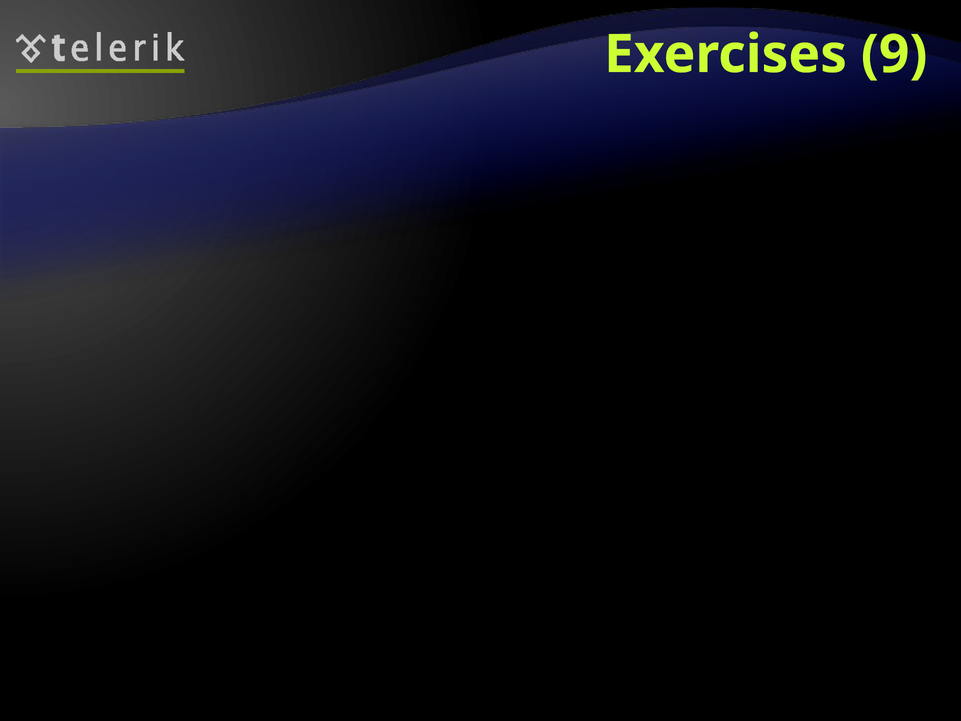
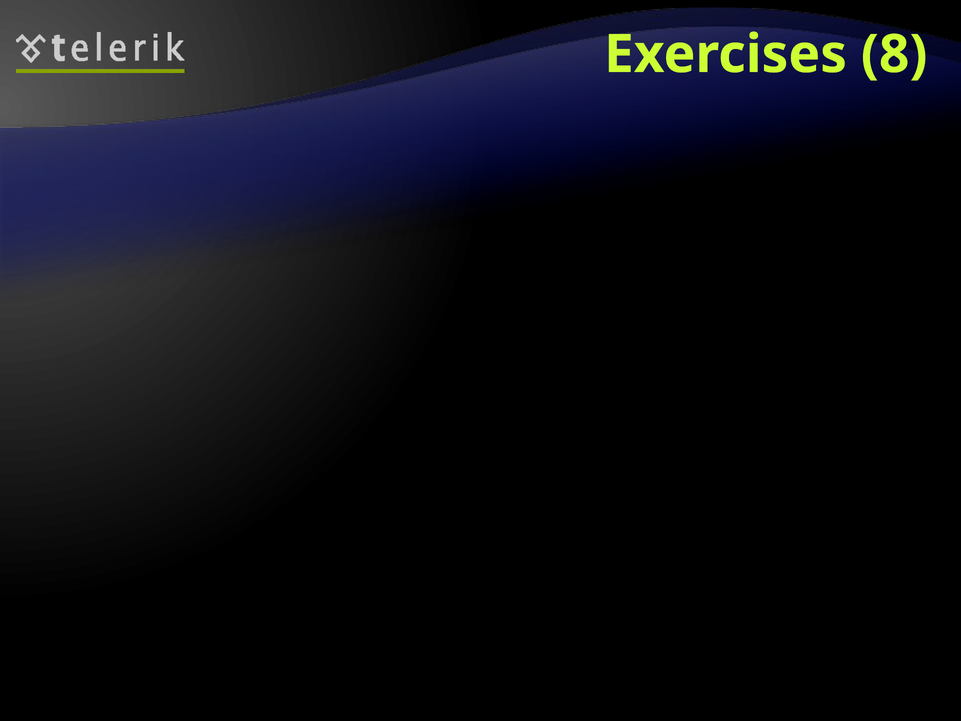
9: 9 -> 8 (894, 54)
